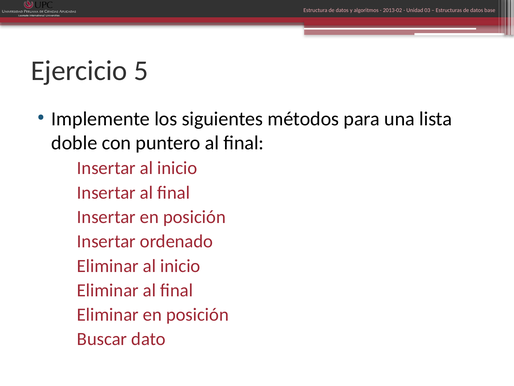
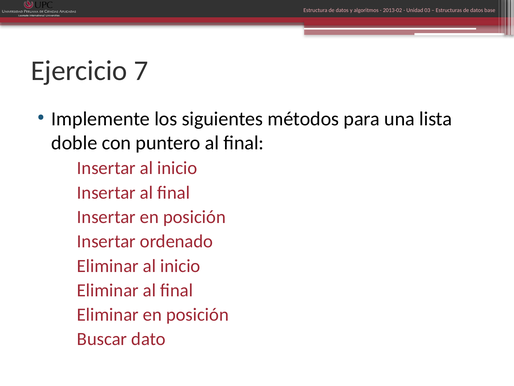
5: 5 -> 7 (141, 71)
